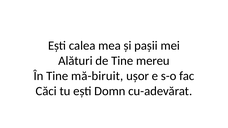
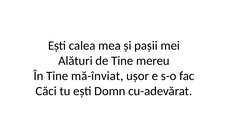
mă-biruit: mă-biruit -> mă-înviat (97, 76)
